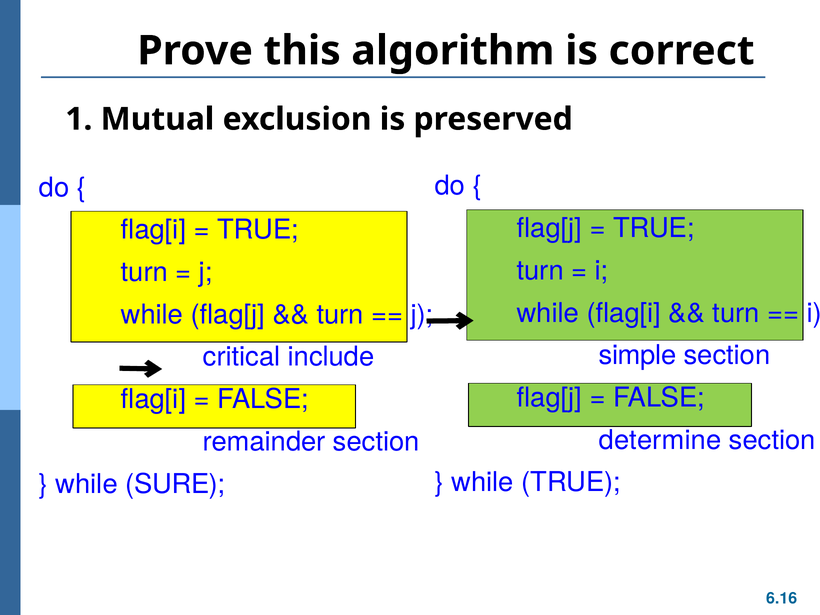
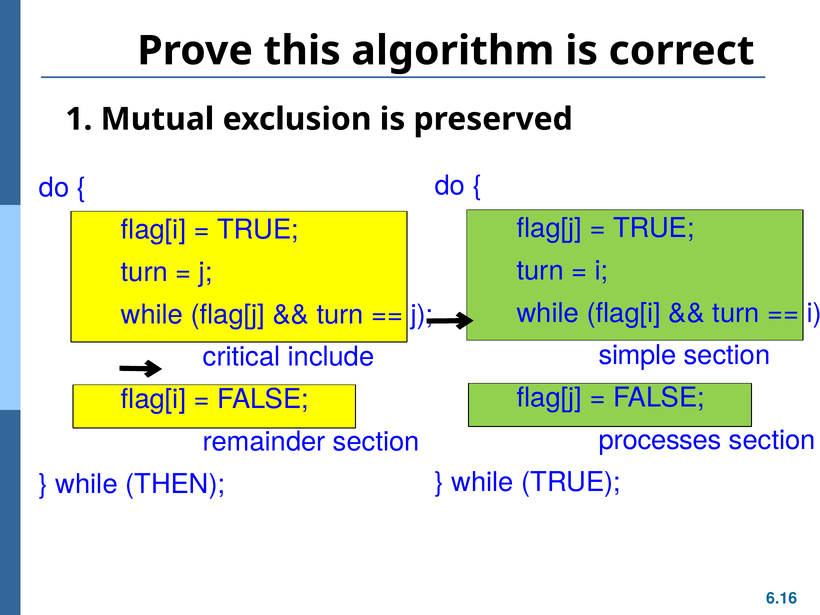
determine: determine -> processes (660, 440)
SURE: SURE -> THEN (175, 484)
